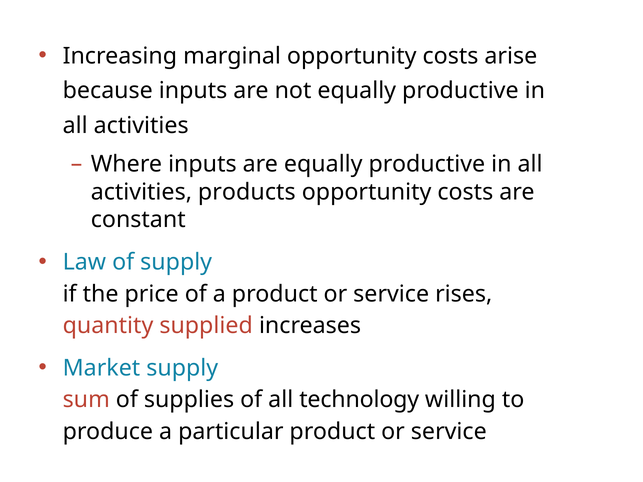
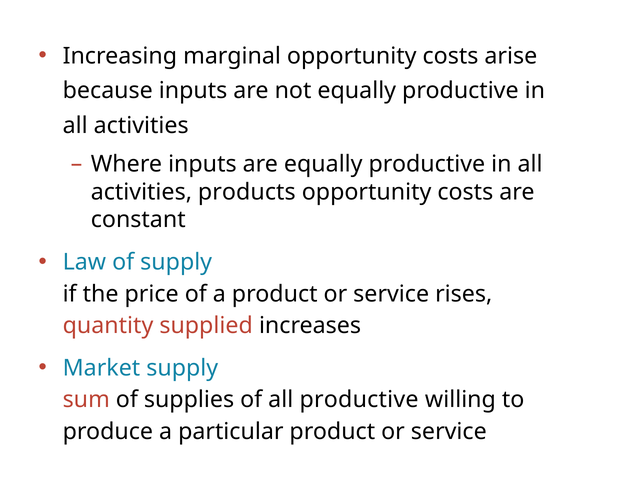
all technology: technology -> productive (359, 400)
